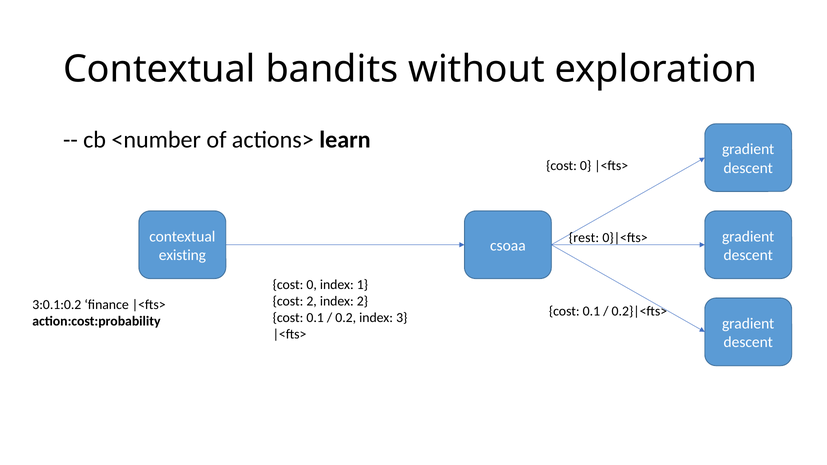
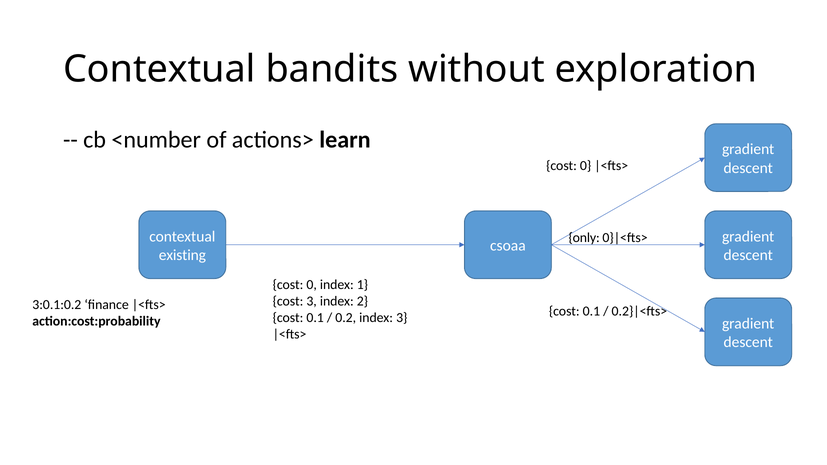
rest: rest -> only (584, 238)
cost 2: 2 -> 3 (312, 301)
